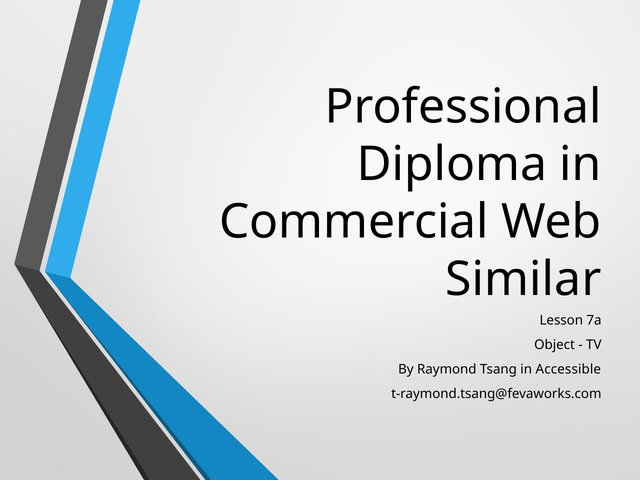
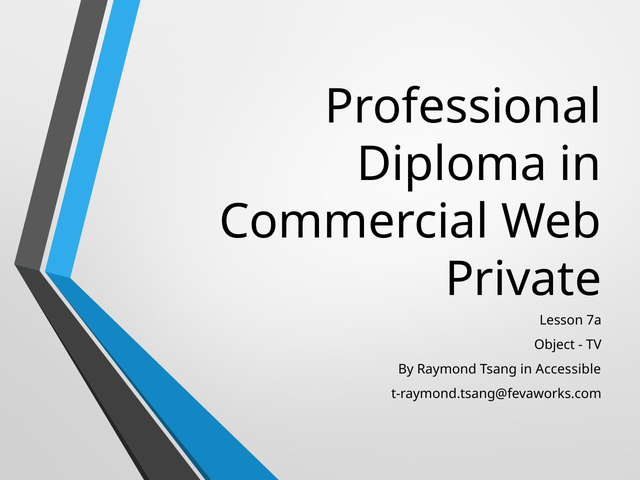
Similar: Similar -> Private (523, 279)
